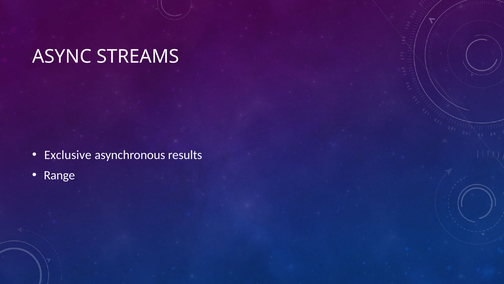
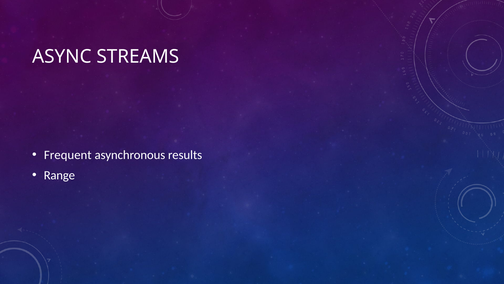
Exclusive: Exclusive -> Frequent (68, 155)
